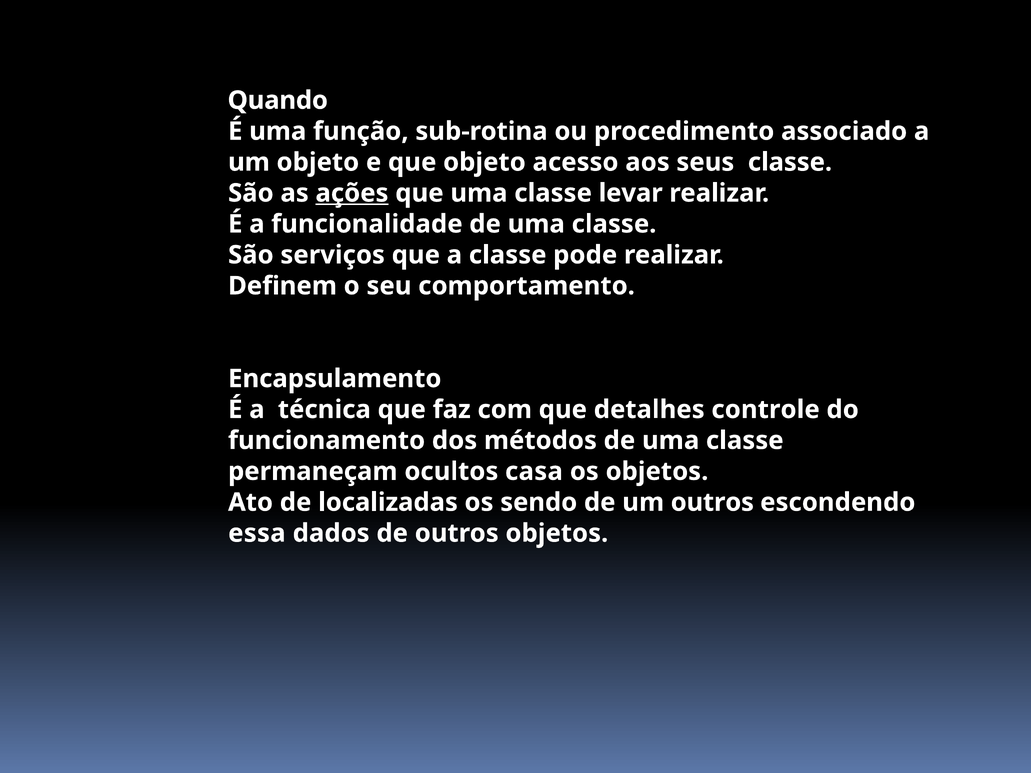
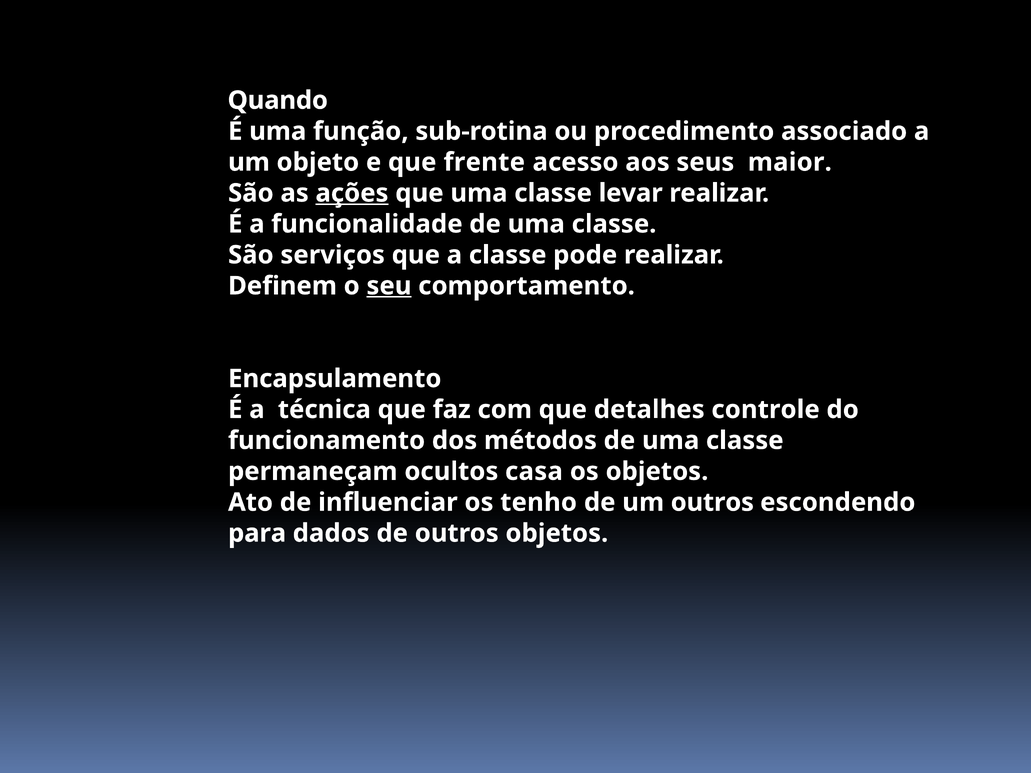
que objeto: objeto -> frente (484, 162)
seus classe: classe -> maior (790, 162)
seu underline: none -> present (389, 286)
localizadas: localizadas -> influenciar (388, 502)
sendo: sendo -> tenho (539, 502)
essa: essa -> para (257, 533)
